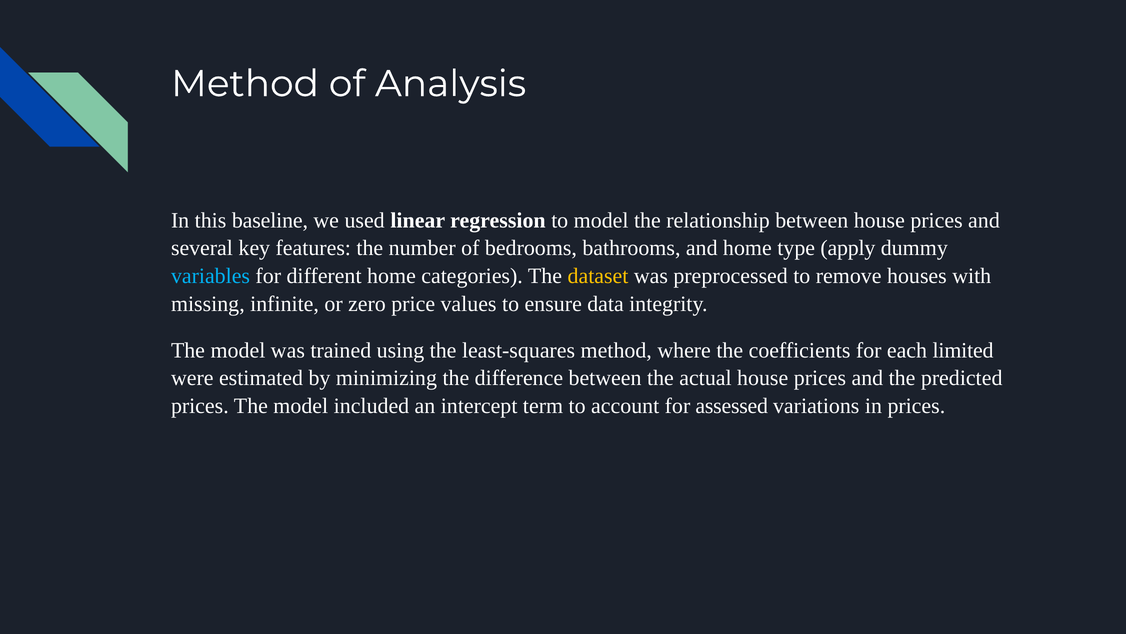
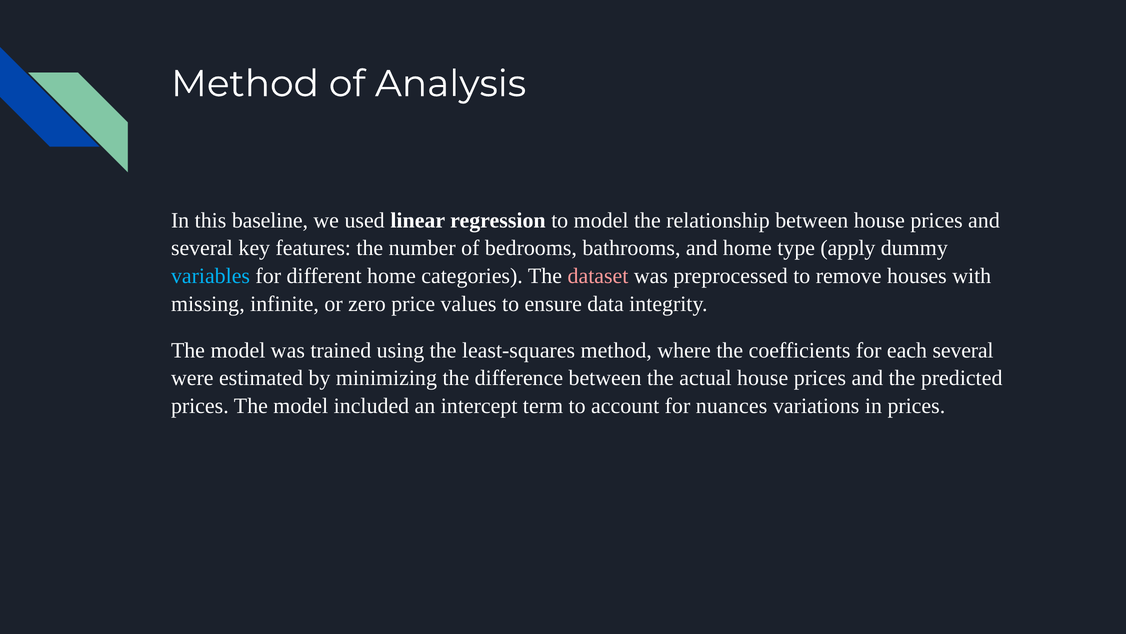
dataset colour: yellow -> pink (598, 276)
each limited: limited -> several (963, 350)
assessed: assessed -> nuances (732, 406)
